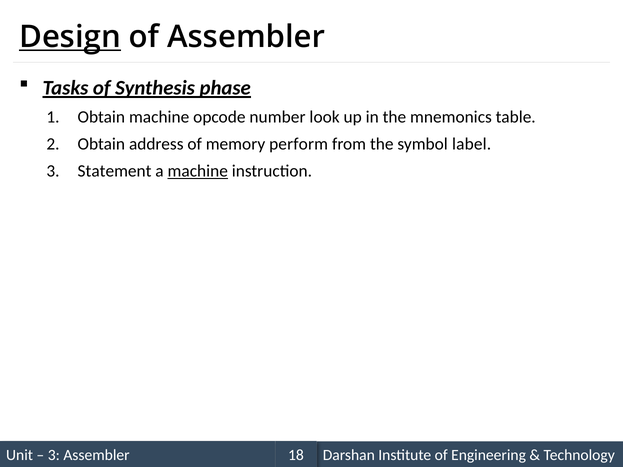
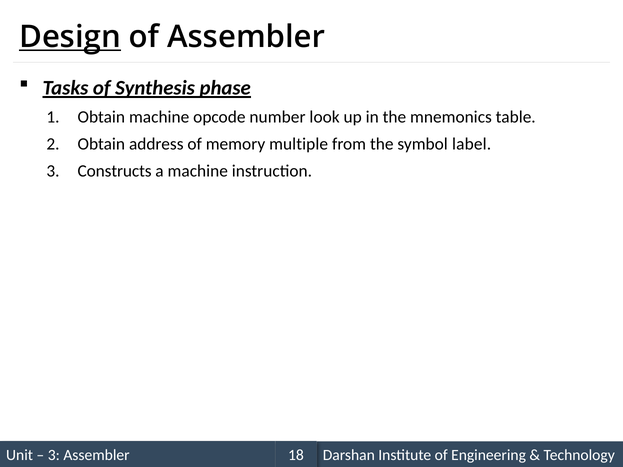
perform: perform -> multiple (299, 144)
Statement: Statement -> Constructs (115, 171)
machine underline: present -> none (198, 171)
